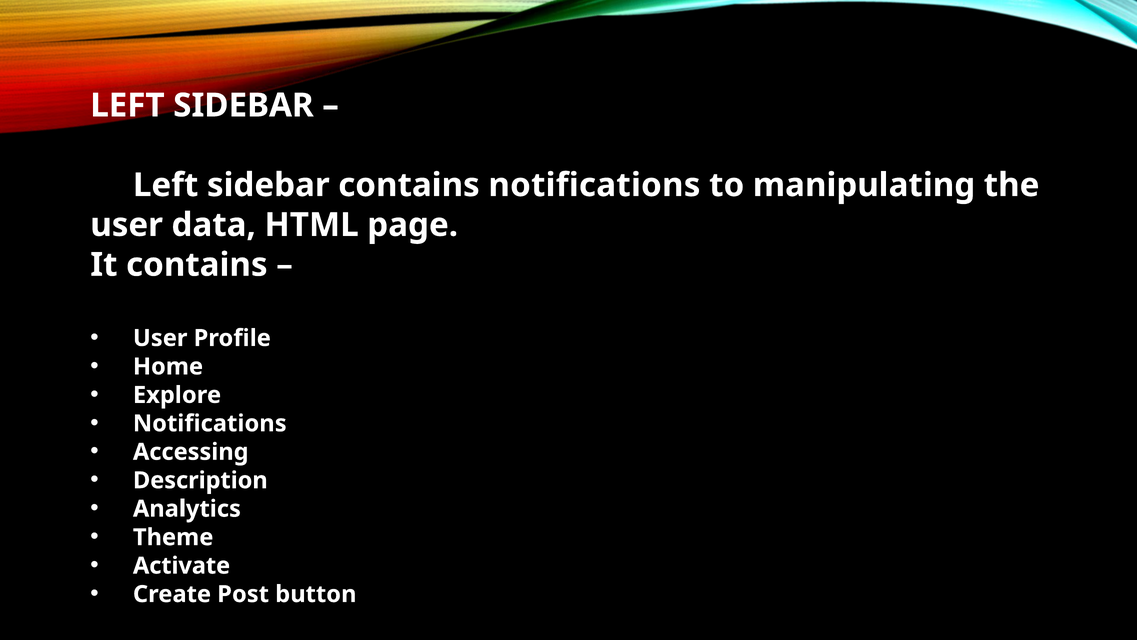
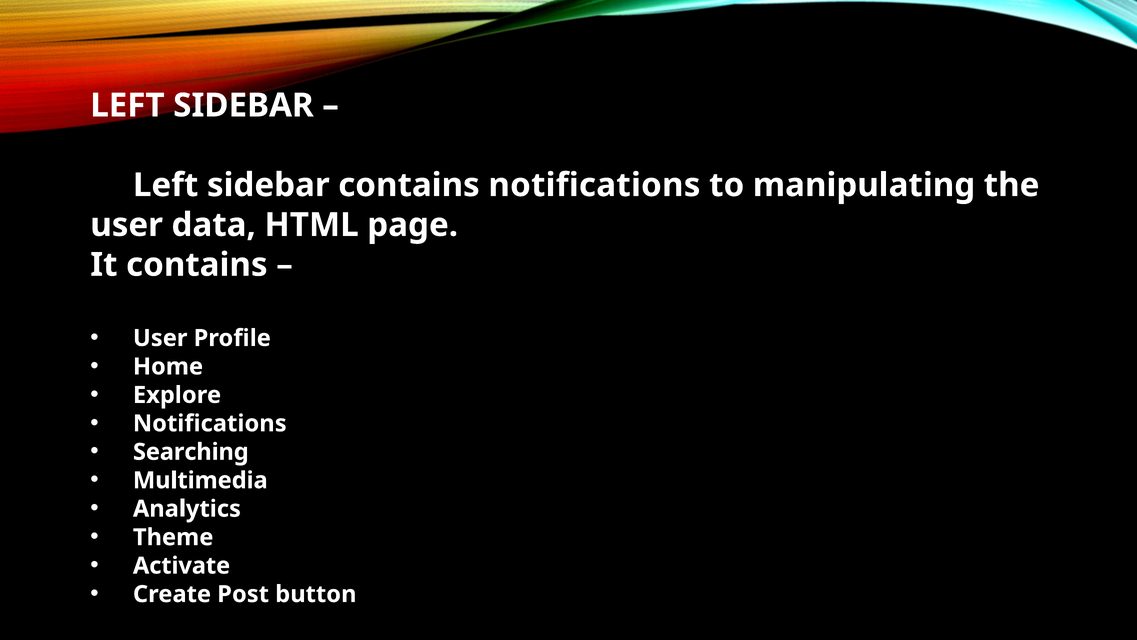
Accessing: Accessing -> Searching (191, 452)
Description: Description -> Multimedia (200, 480)
